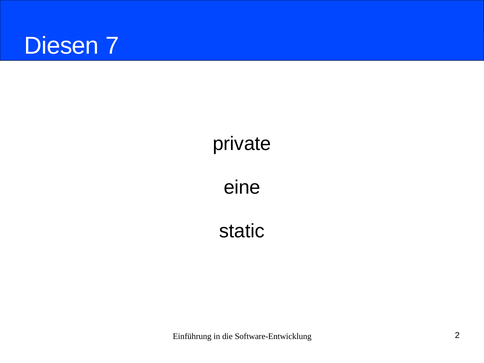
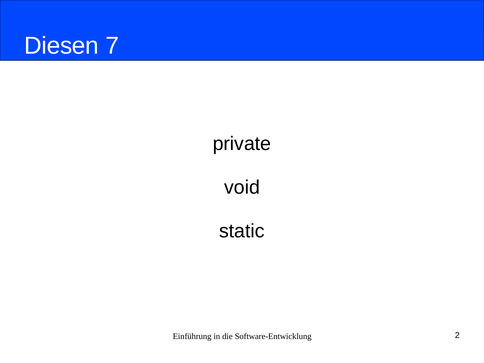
eine: eine -> void (242, 187)
